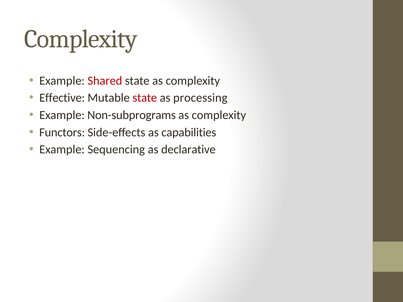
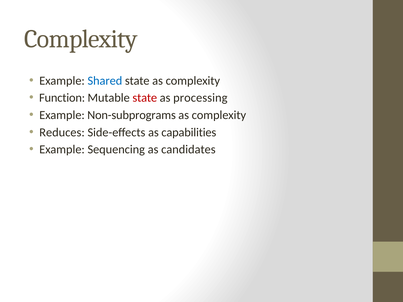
Shared colour: red -> blue (105, 81)
Effective: Effective -> Function (62, 98)
Functors: Functors -> Reduces (62, 132)
declarative: declarative -> candidates (188, 150)
